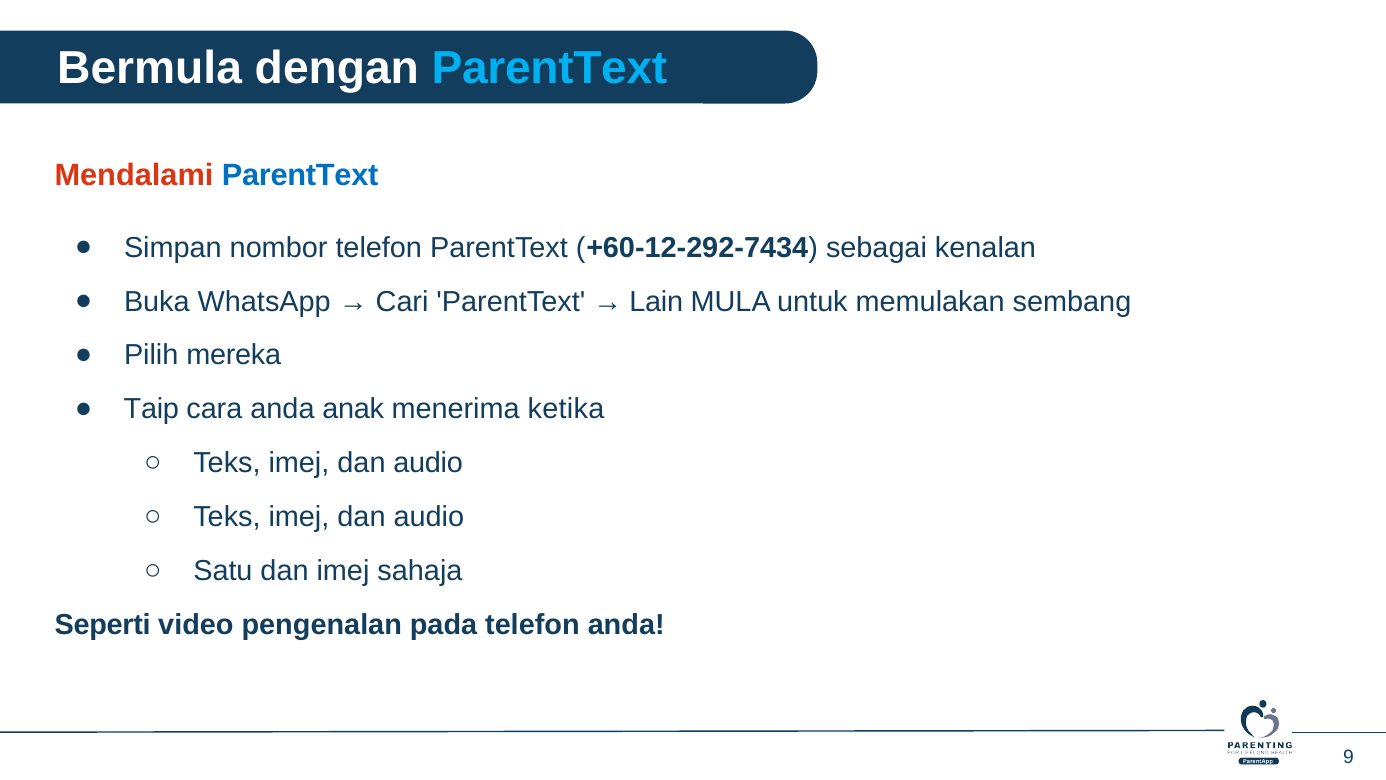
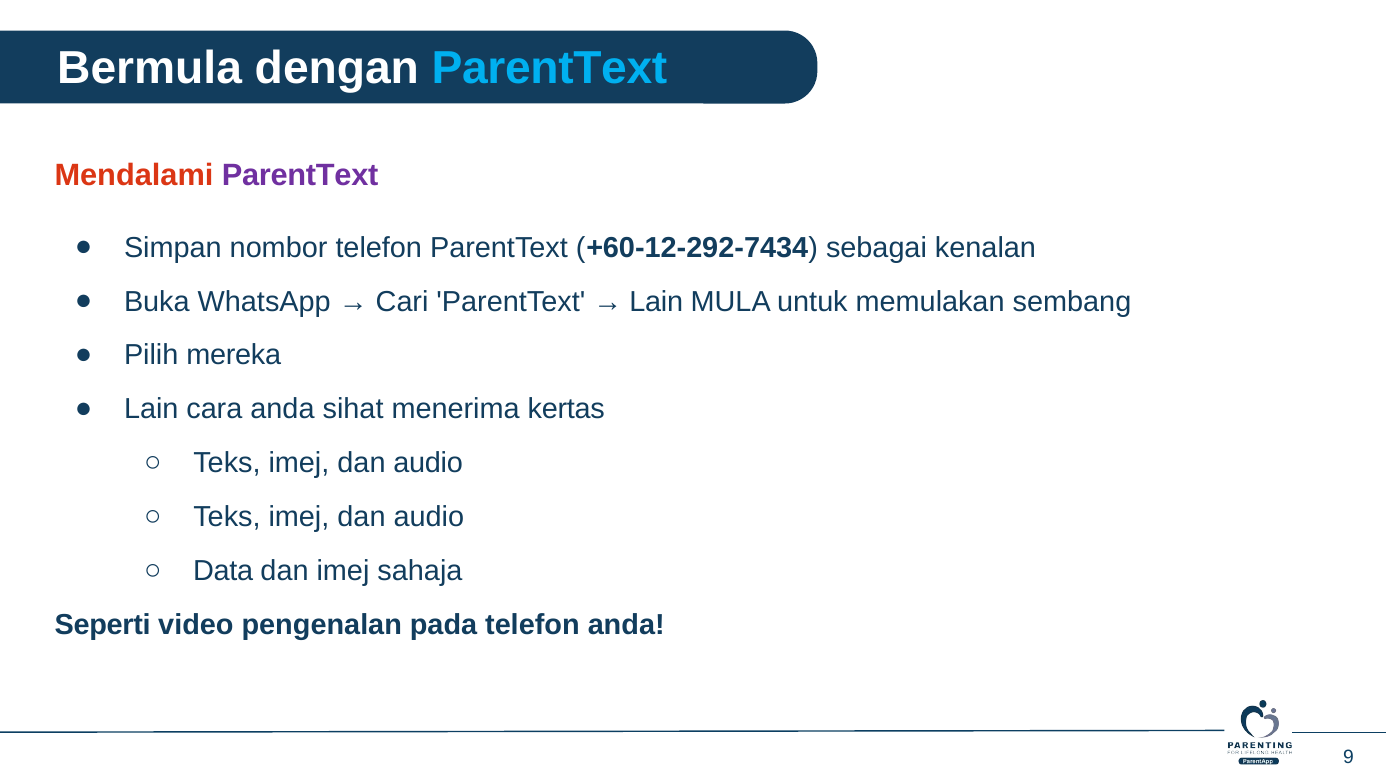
ParentText colour: blue -> purple (300, 175)
Taip: Taip -> Lain (151, 409)
anak: anak -> sihat (353, 409)
ketika: ketika -> kertas (566, 409)
Satu: Satu -> Data (223, 571)
